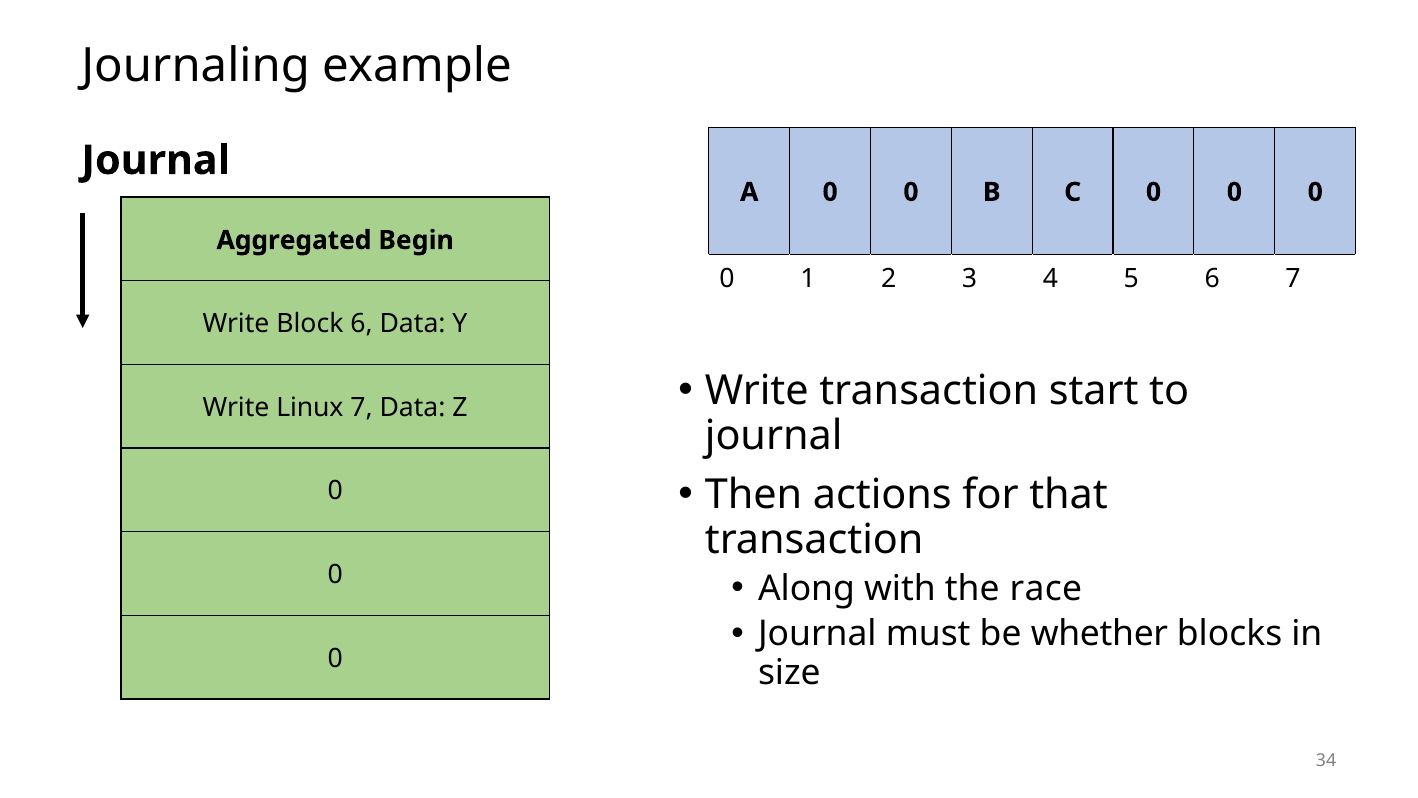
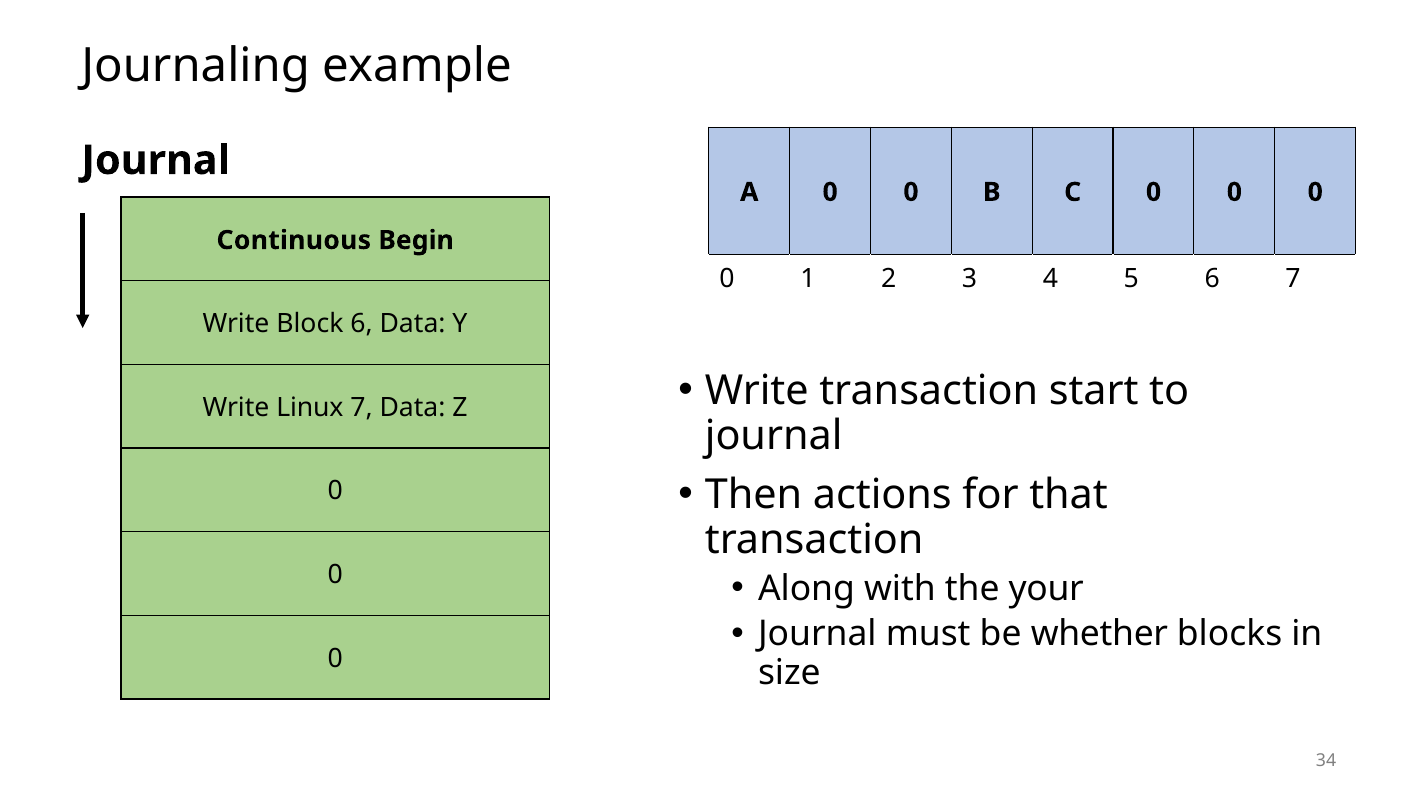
Aggregated: Aggregated -> Continuous (294, 240)
race: race -> your (1046, 588)
